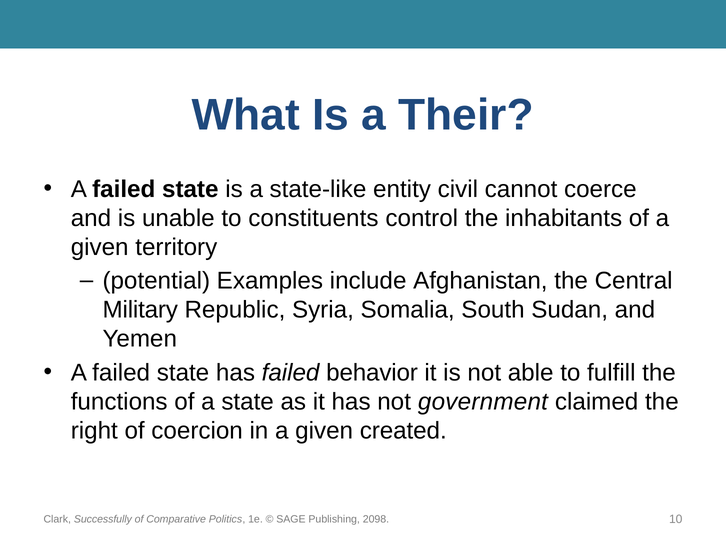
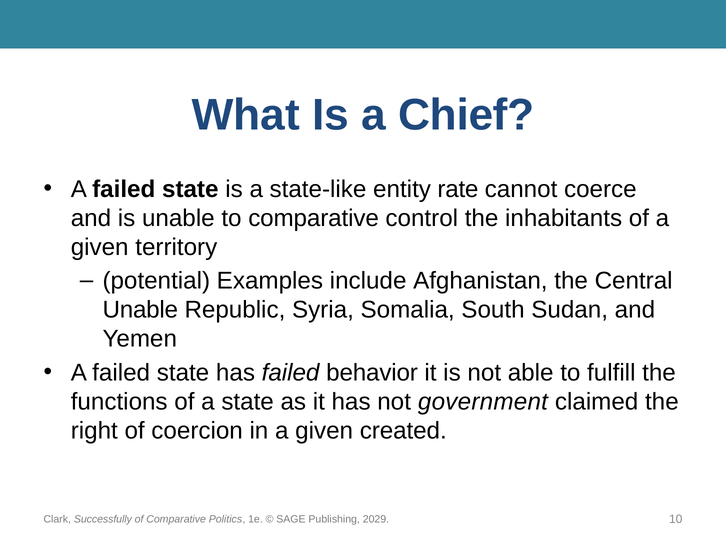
Their: Their -> Chief (466, 115)
civil: civil -> rate (458, 189)
to constituents: constituents -> comparative (314, 218)
Military: Military -> Unable (140, 310)
2098: 2098 -> 2029 (376, 520)
